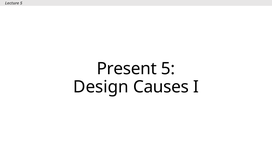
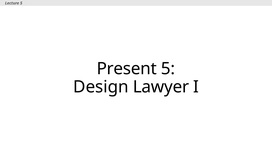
Causes: Causes -> Lawyer (161, 87)
